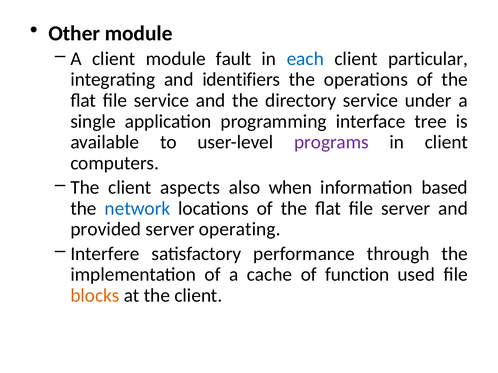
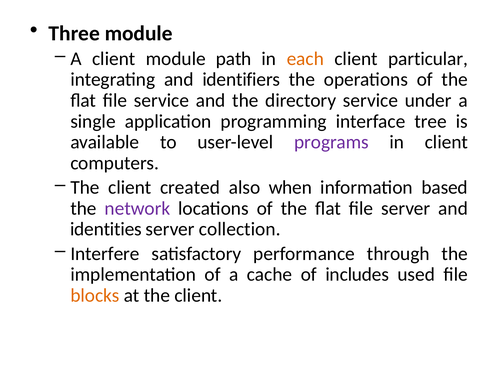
Other: Other -> Three (74, 33)
fault: fault -> path (234, 59)
each colour: blue -> orange (305, 59)
aspects: aspects -> created (190, 188)
network colour: blue -> purple (137, 209)
provided: provided -> identities (106, 230)
operating: operating -> collection (240, 230)
function: function -> includes (357, 275)
